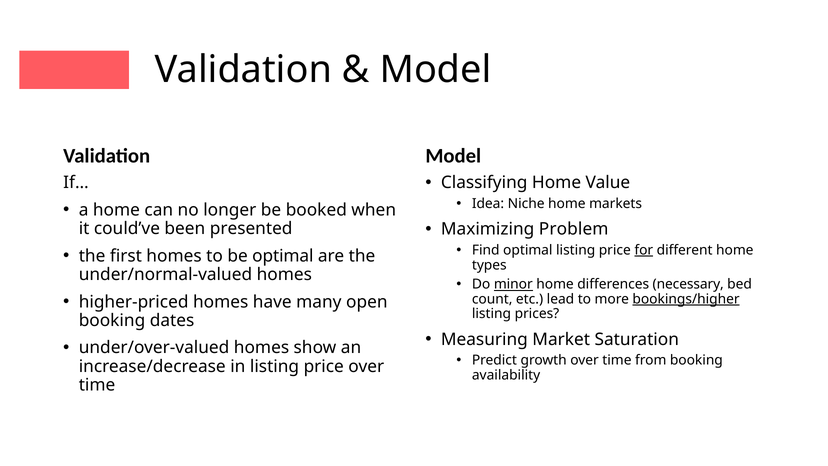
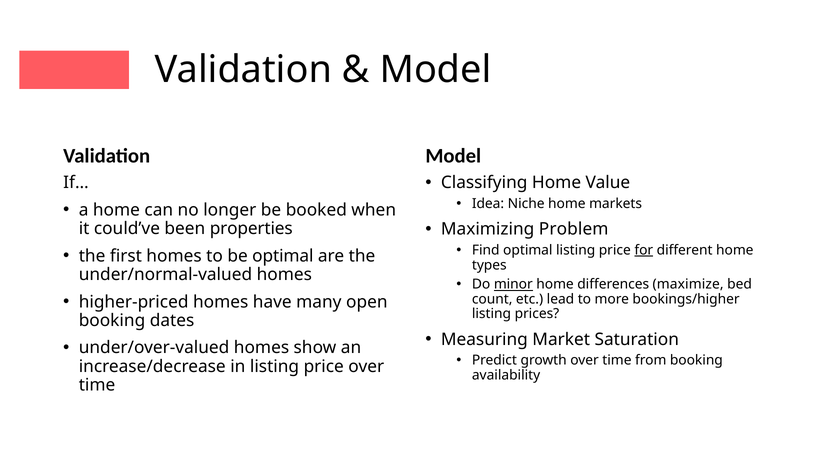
presented: presented -> properties (251, 228)
necessary: necessary -> maximize (688, 284)
bookings/higher underline: present -> none (686, 299)
